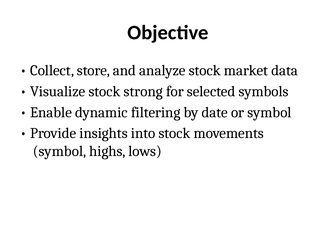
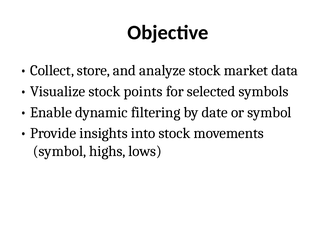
strong: strong -> points (143, 91)
